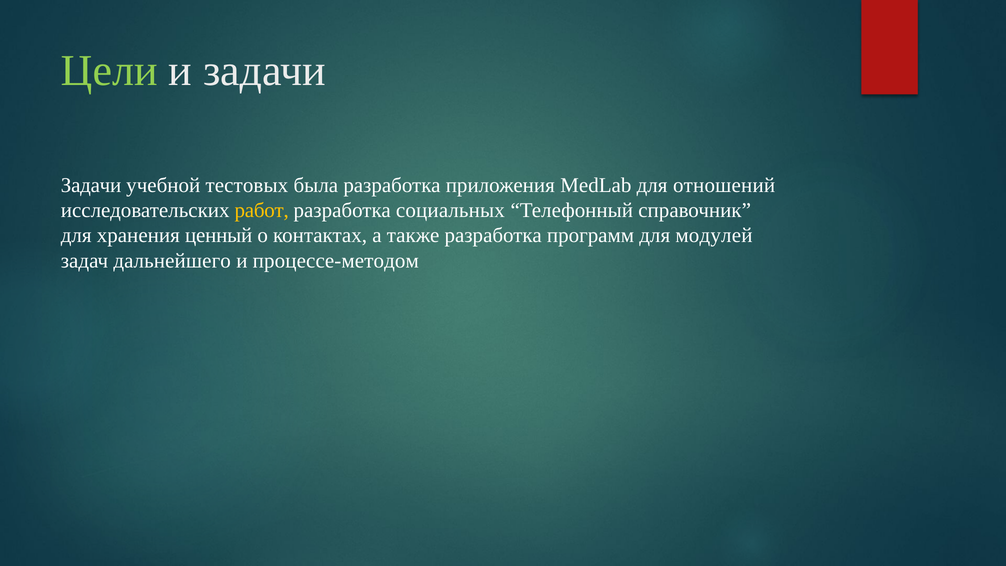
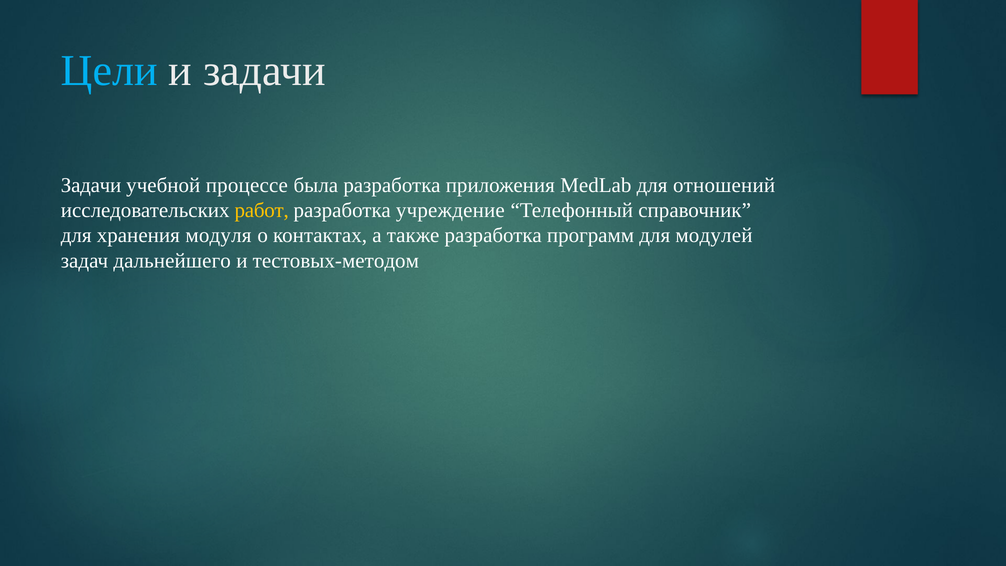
Цели colour: light green -> light blue (109, 71)
тестовых: тестовых -> процессе (247, 185)
социальных: социальных -> учреждение (450, 210)
ценный: ценный -> модуля (218, 235)
процессе-методом: процессе-методом -> тестовых-методом (336, 261)
